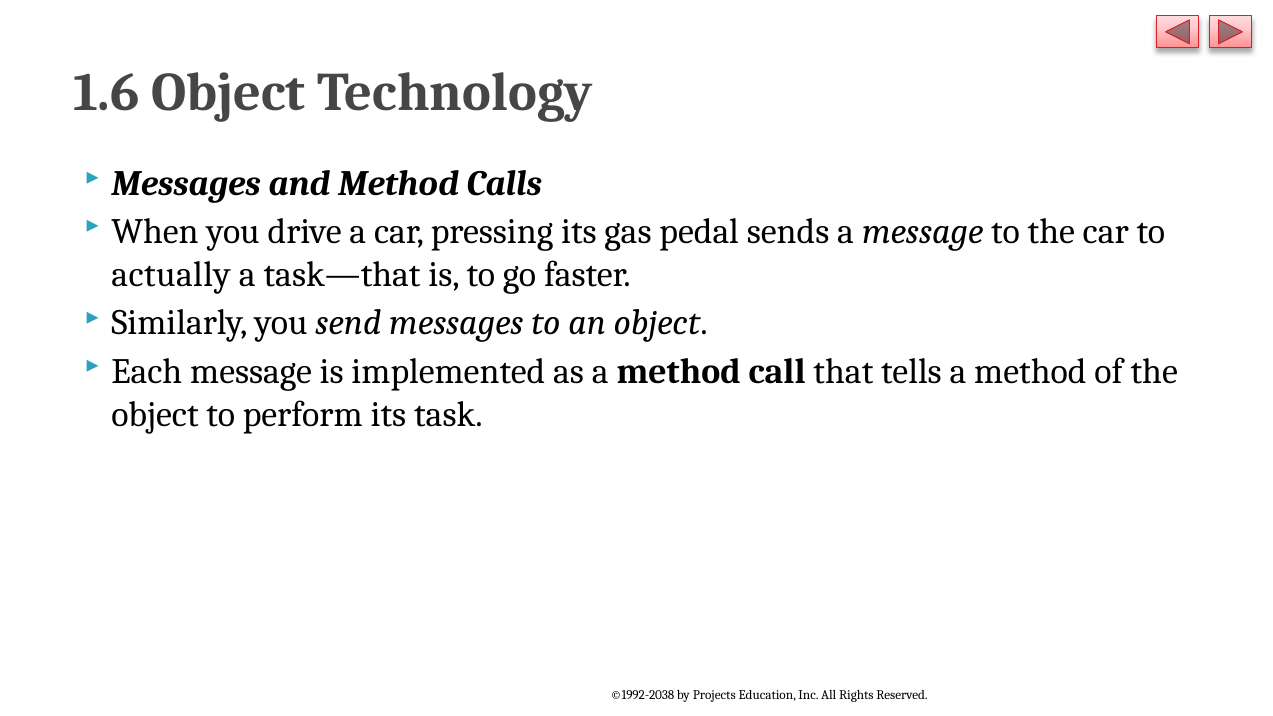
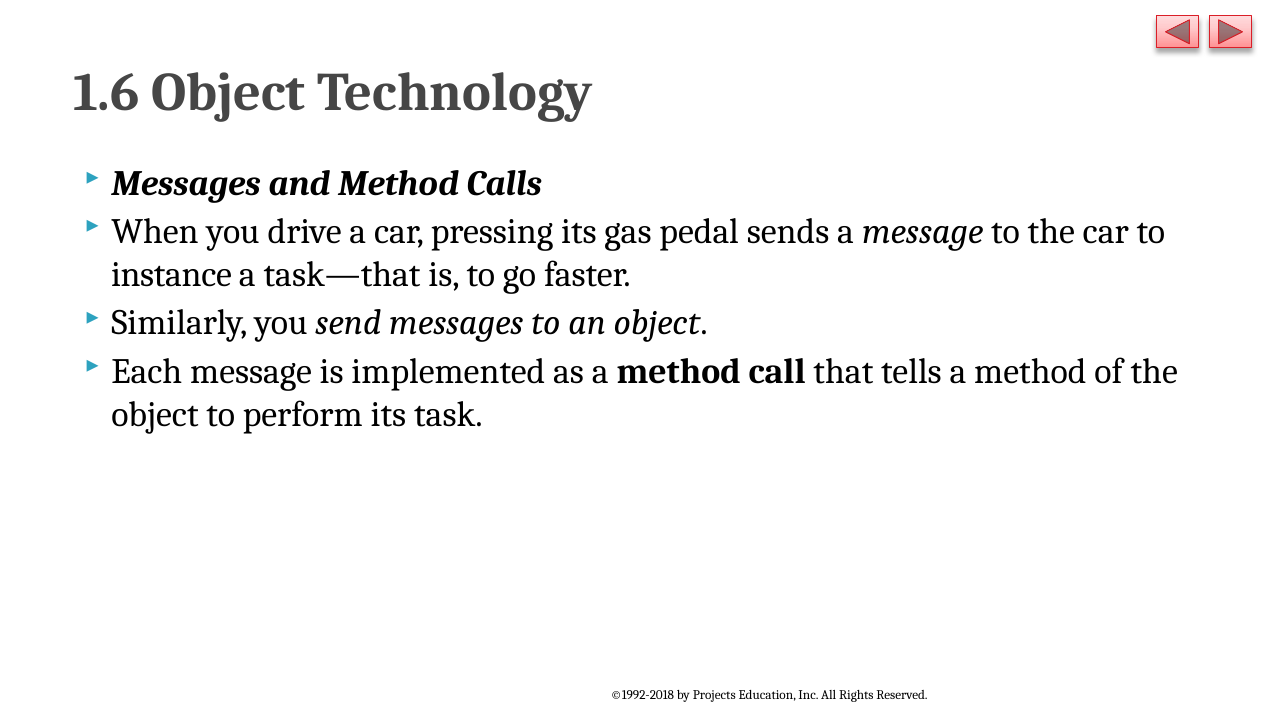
actually: actually -> instance (171, 275)
©1992-2038: ©1992-2038 -> ©1992-2018 (642, 695)
